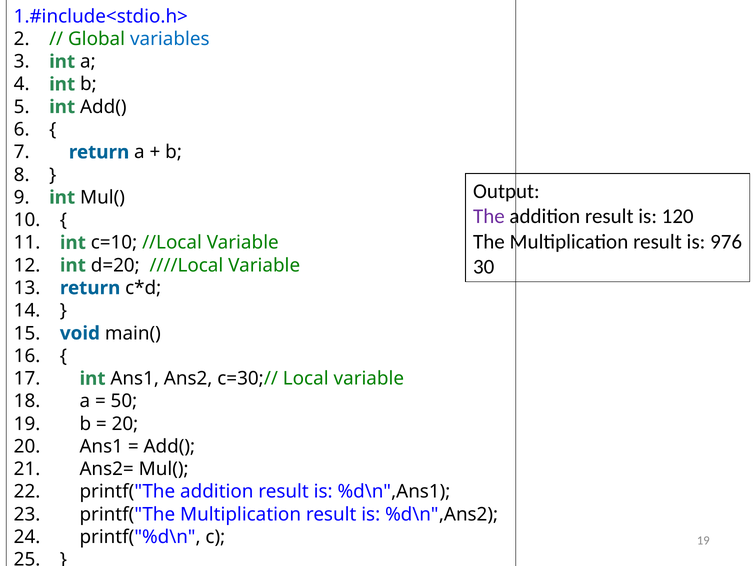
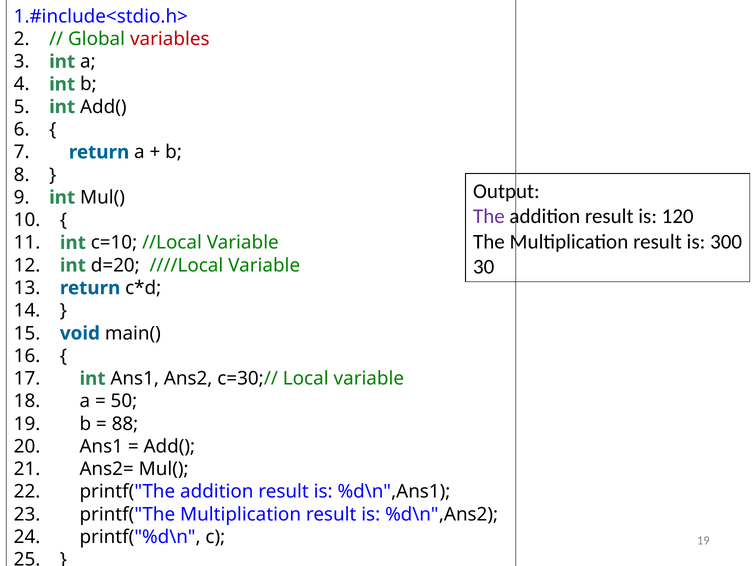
variables colour: blue -> red (170, 39)
976: 976 -> 300 (726, 242)
20: 20 -> 88 (125, 424)
